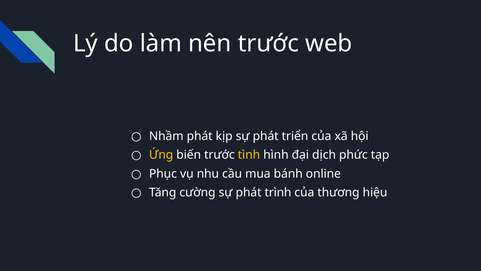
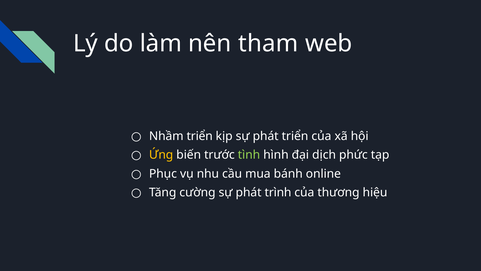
nên trước: trước -> tham (268, 43)
Nhầm phát: phát -> triển (200, 136)
tình colour: yellow -> light green (249, 155)
